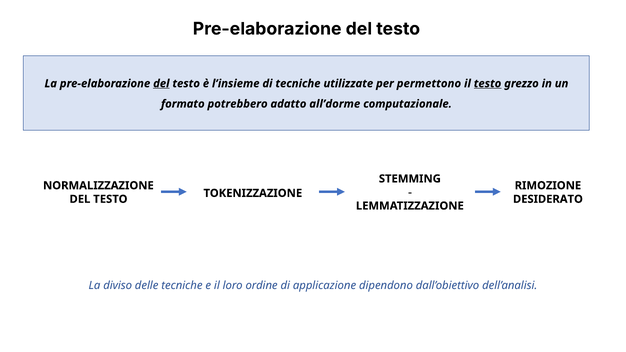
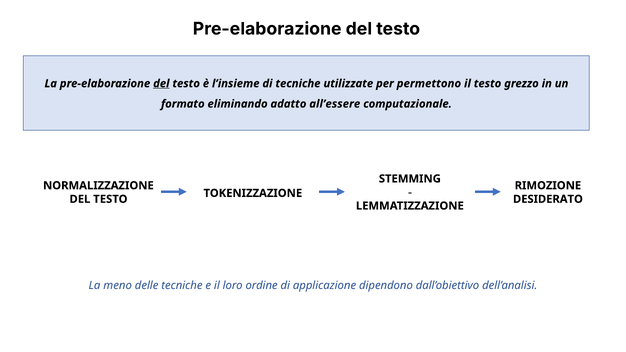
testo underline: present -> none (488, 84)
potrebbero: potrebbero -> eliminando (238, 104)
all’dorme: all’dorme -> all’essere (335, 104)
diviso: diviso -> meno (118, 286)
